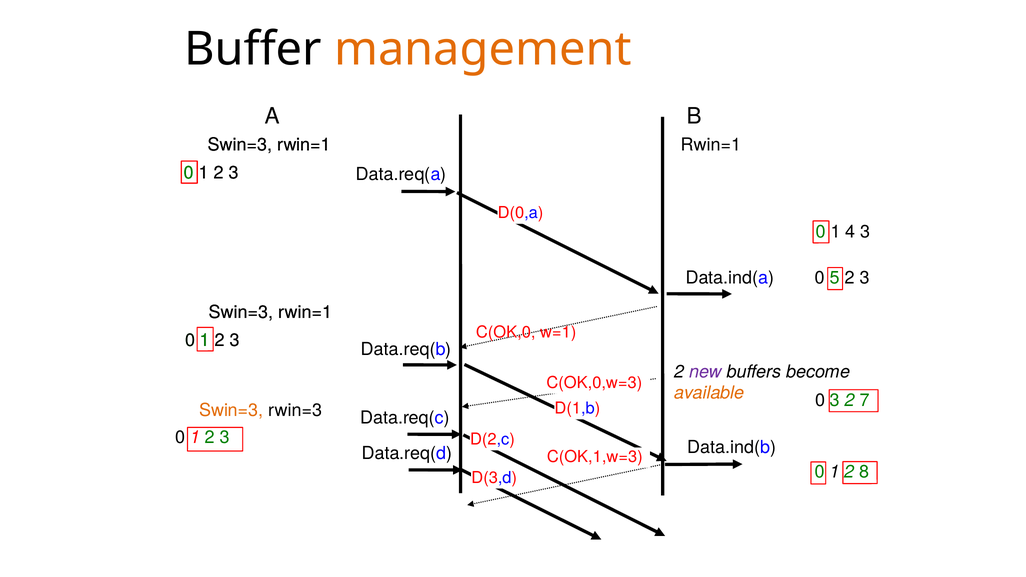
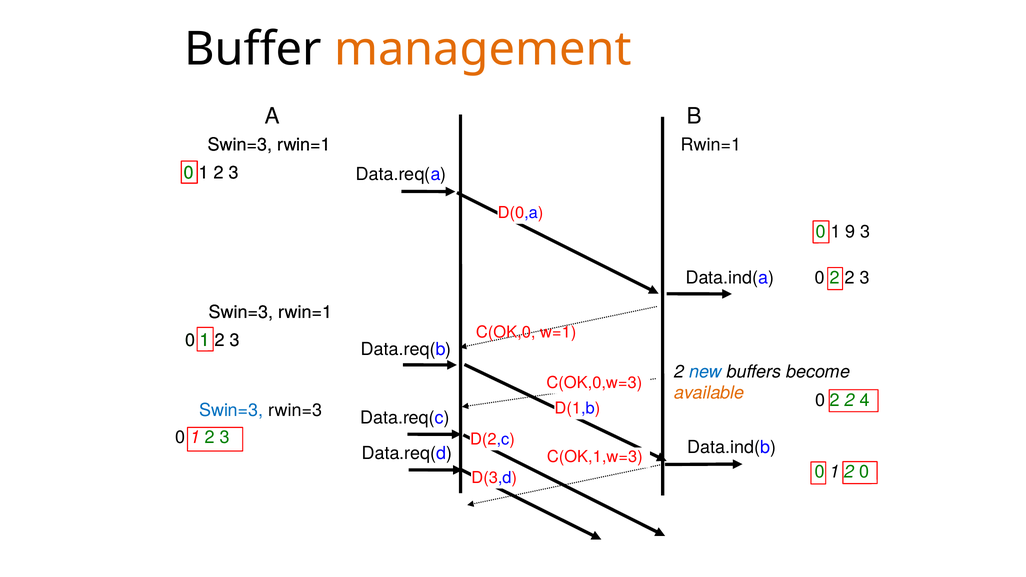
4: 4 -> 9 (850, 232)
5: 5 -> 2 (835, 278)
new colour: purple -> blue (706, 372)
3: 3 -> 2 (835, 400)
7: 7 -> 4 (865, 400)
Swin=3 colour: orange -> blue (231, 410)
2 8: 8 -> 0 (864, 472)
